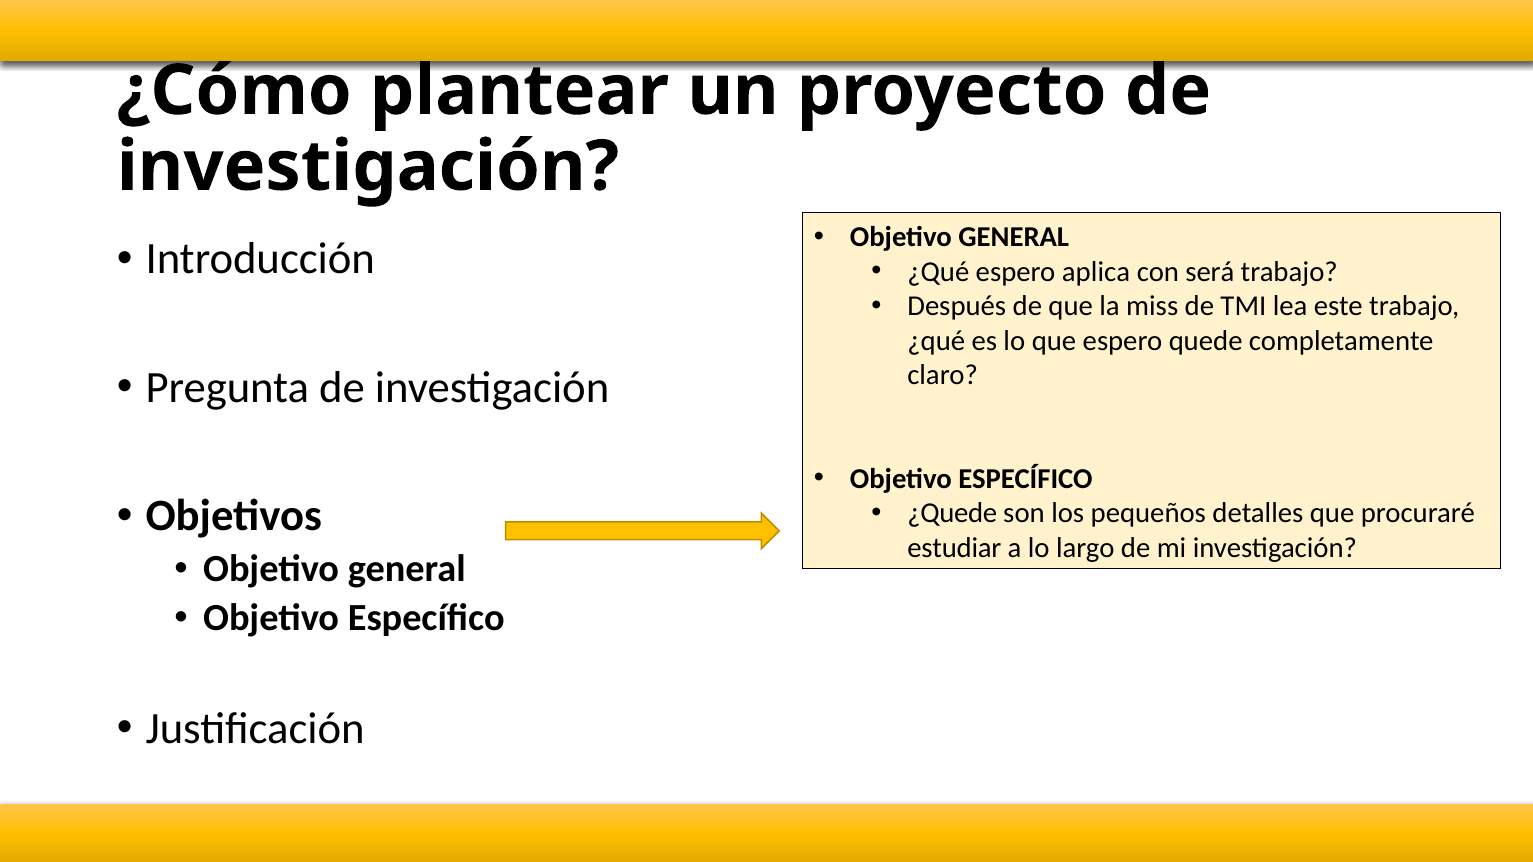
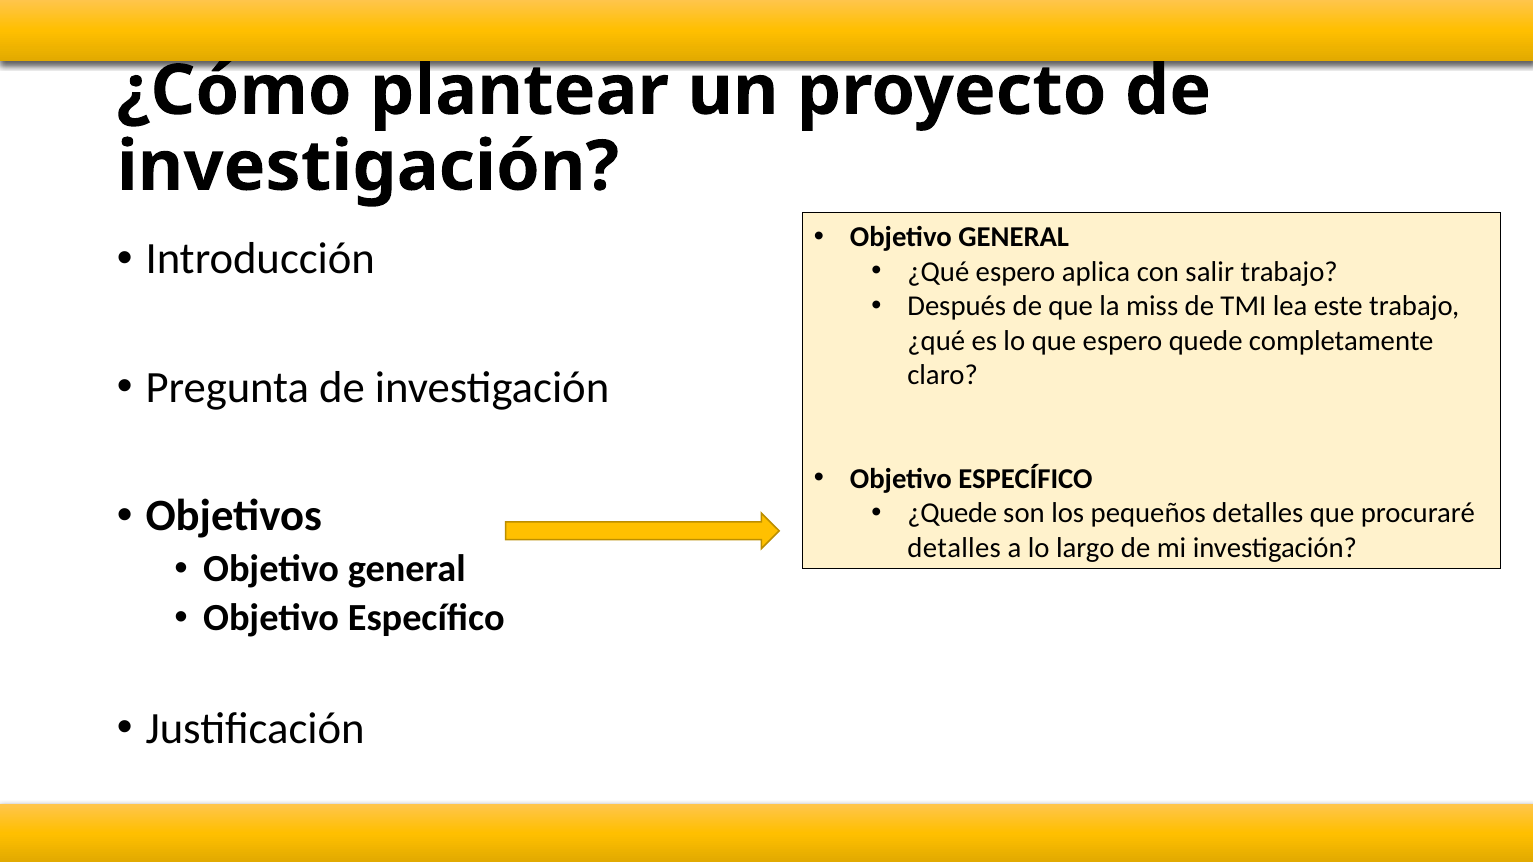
será: será -> salir (1210, 272)
estudiar: estudiar -> detalles (954, 548)
